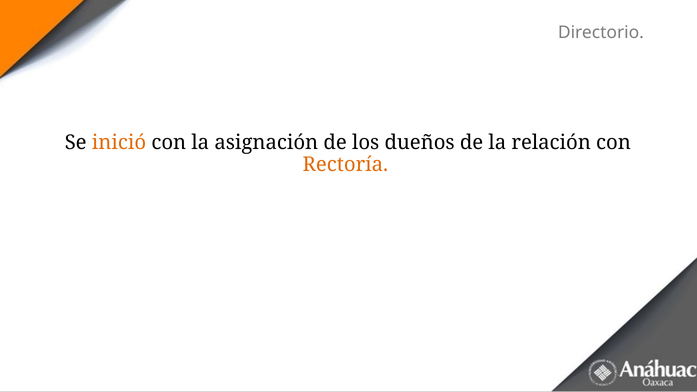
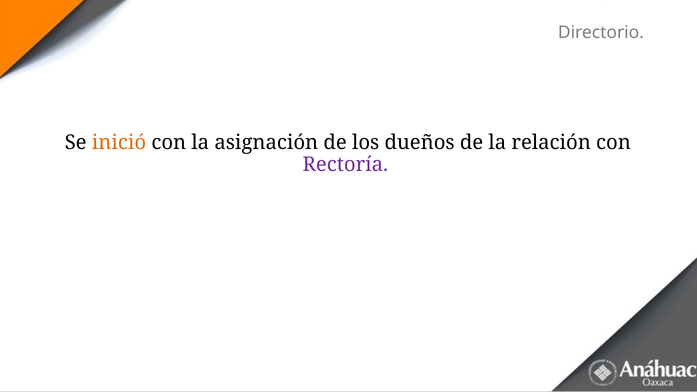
Rectoría colour: orange -> purple (345, 165)
